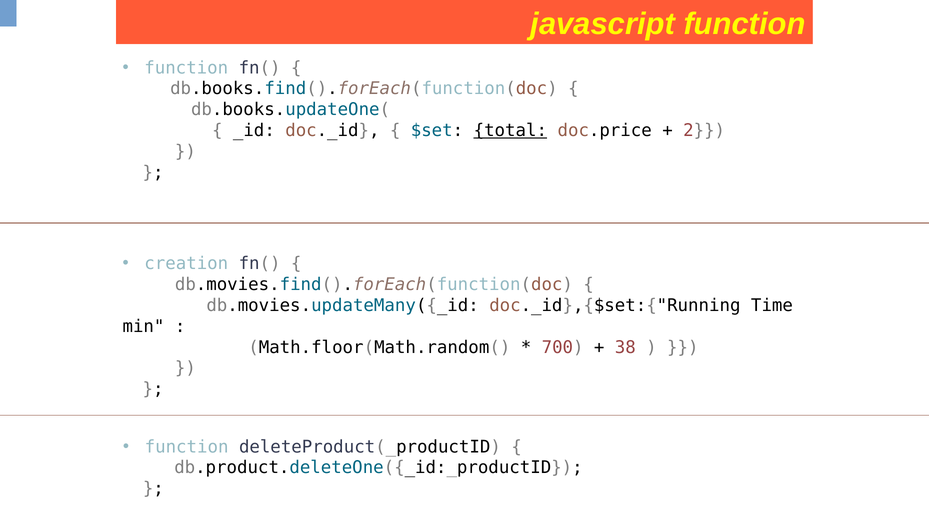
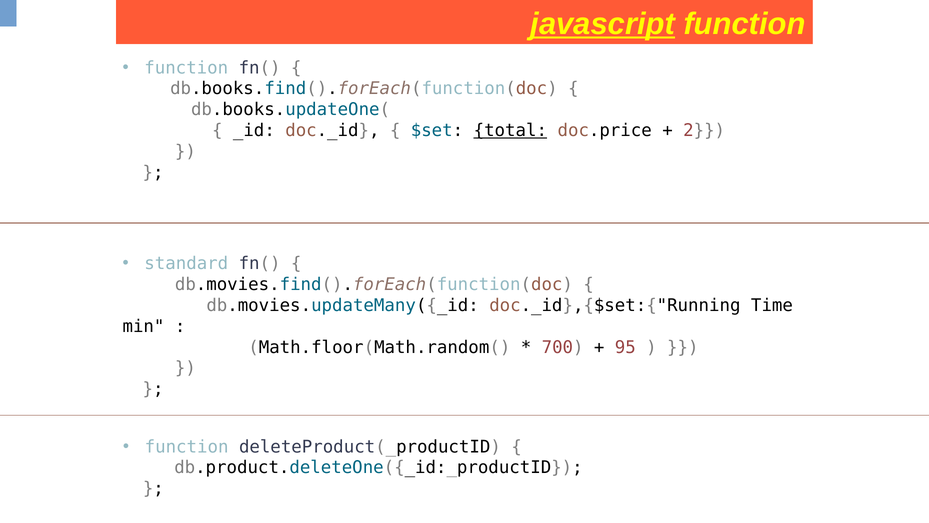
javascript underline: none -> present (603, 24)
creation: creation -> standard (186, 263)
38: 38 -> 95 (625, 347)
